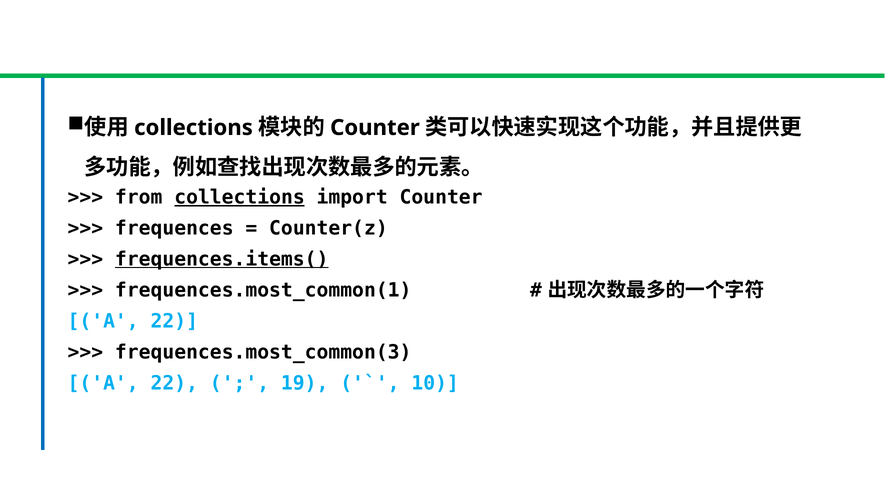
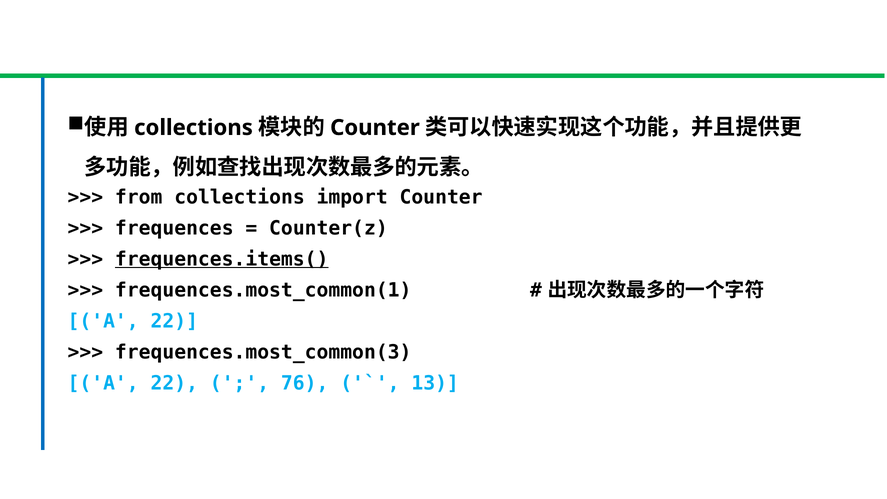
collections underline: present -> none (240, 197)
19: 19 -> 76 (305, 383)
10: 10 -> 13 (435, 383)
